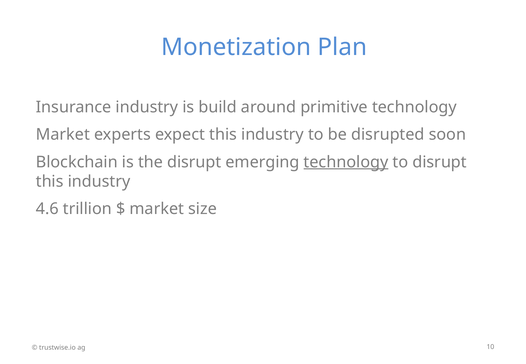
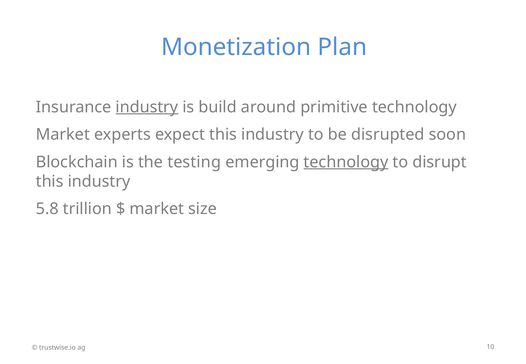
industry underline: none -> present (147, 107)
the disrupt: disrupt -> testing (194, 162)
4.6: 4.6 -> 5.8 (47, 209)
